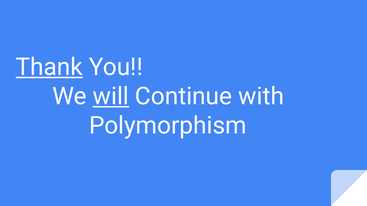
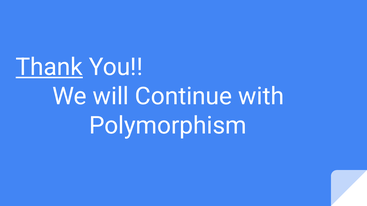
will underline: present -> none (111, 96)
